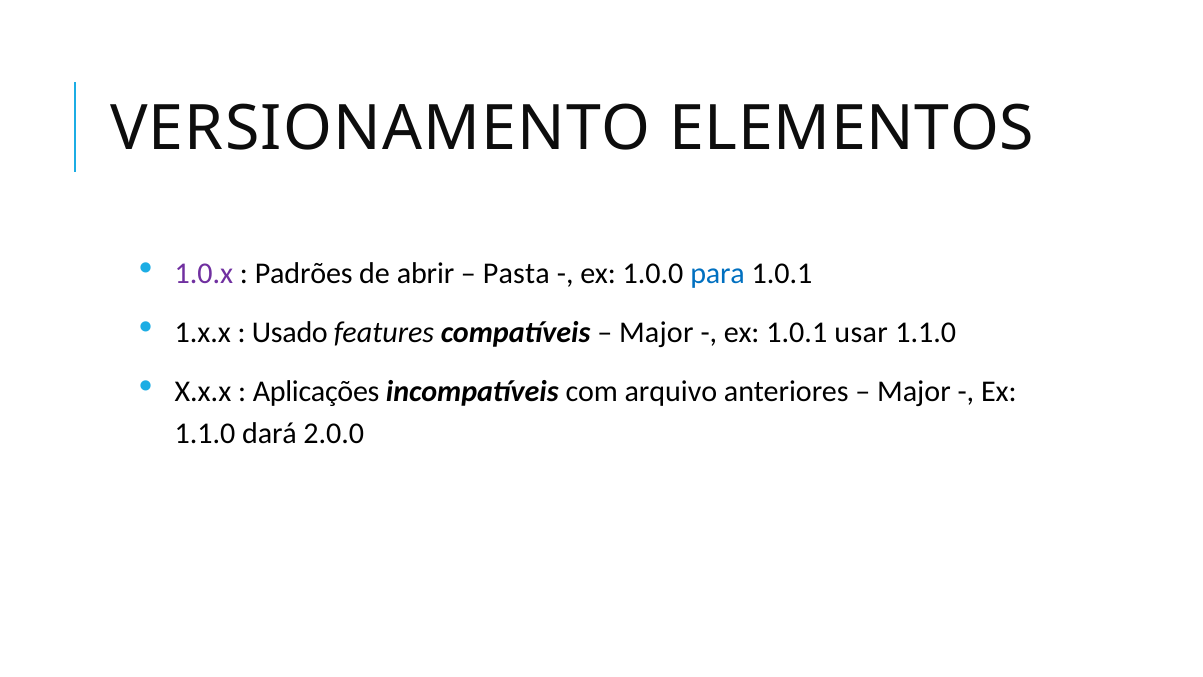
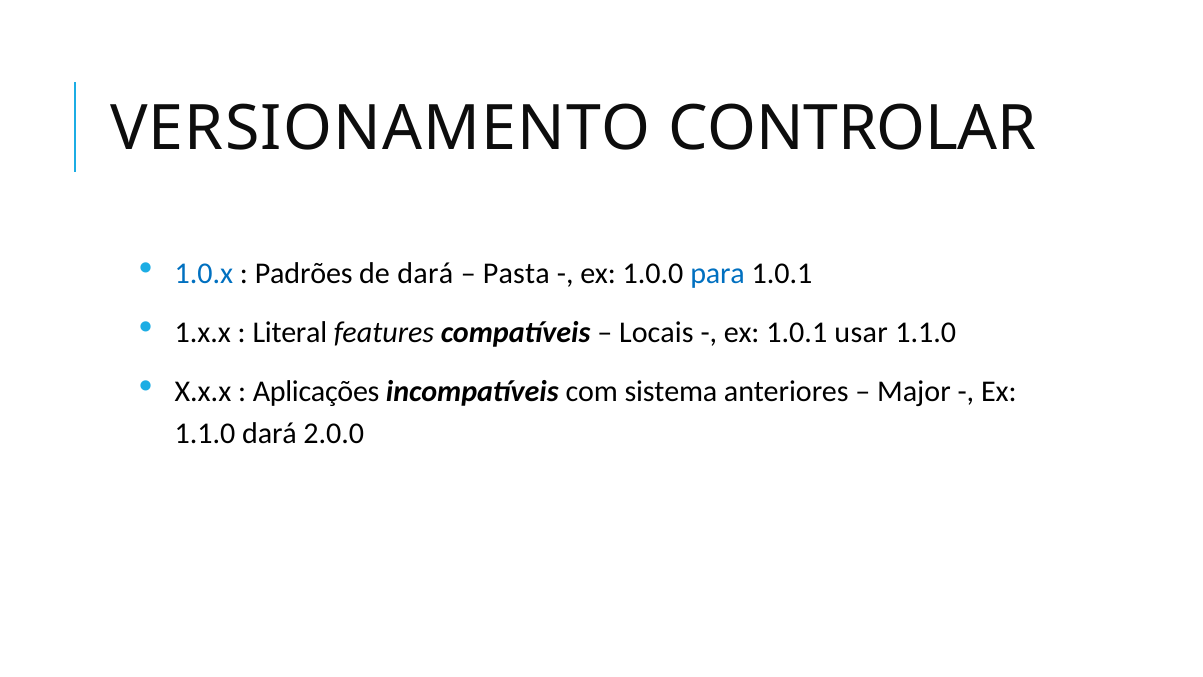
ELEMENTOS: ELEMENTOS -> CONTROLAR (852, 129)
1.0.x colour: purple -> blue (204, 273)
de abrir: abrir -> dará (425, 273)
Usado: Usado -> Literal (290, 332)
Major: Major -> Locais (656, 332)
arquivo: arquivo -> sistema (671, 391)
